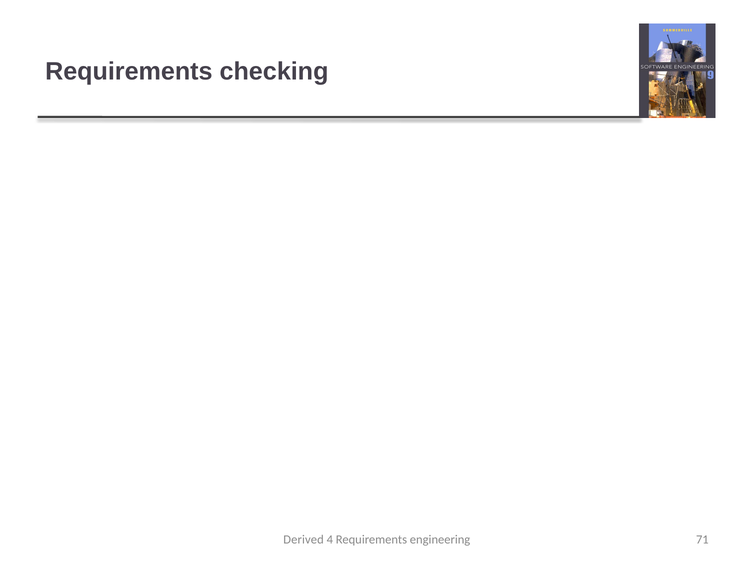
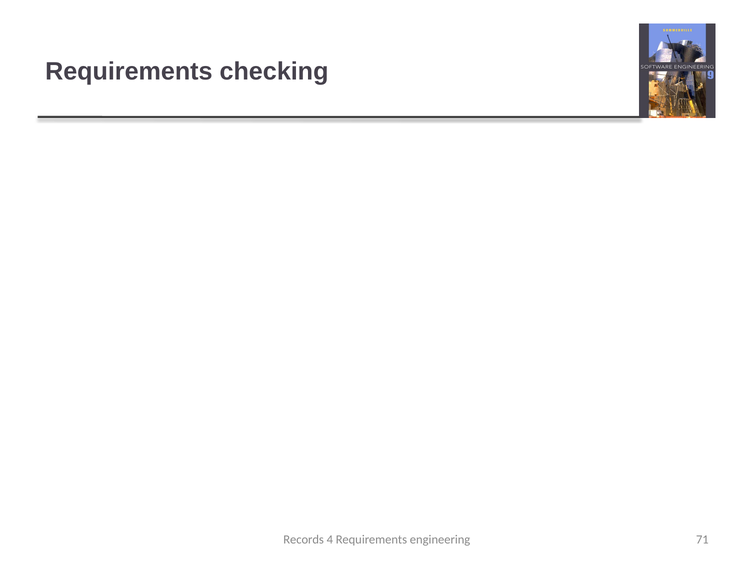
Derived: Derived -> Records (304, 540)
